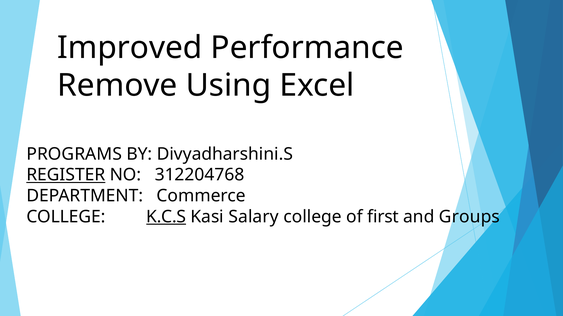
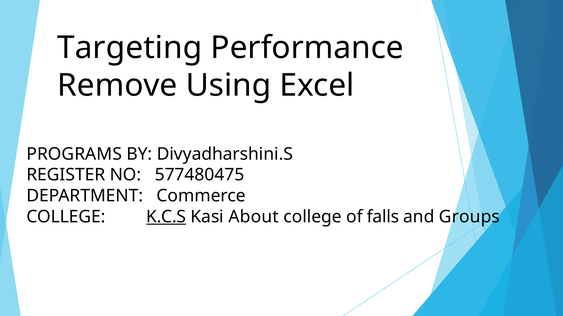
Improved: Improved -> Targeting (130, 48)
REGISTER underline: present -> none (66, 175)
312204768: 312204768 -> 577480475 (200, 175)
Salary: Salary -> About (254, 217)
first: first -> falls (383, 217)
